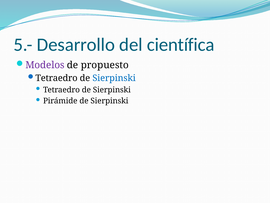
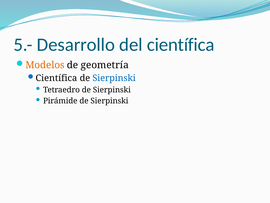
Modelos colour: purple -> orange (45, 65)
propuesto: propuesto -> geometría (105, 65)
Tetraedro: Tetraedro -> Científica (56, 78)
